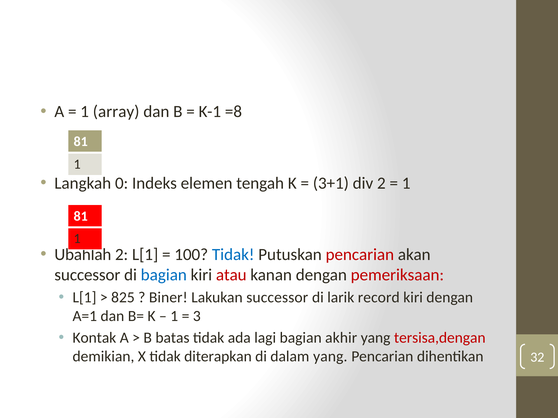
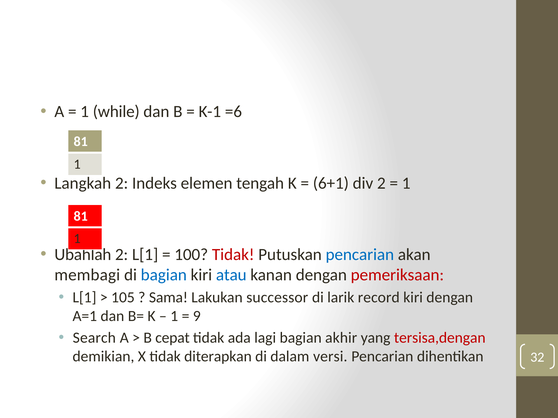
array: array -> while (116, 112)
=8: =8 -> =6 (233, 112)
Langkah 0: 0 -> 2 (122, 183)
3+1: 3+1 -> 6+1 (331, 183)
Tidak colour: blue -> red (233, 255)
pencarian colour: red -> blue (360, 255)
successor: successor -> membagi (87, 275)
atau colour: red -> blue (231, 275)
825: 825 -> 105 (123, 298)
Biner: Biner -> Sama (168, 298)
3: 3 -> 9 (197, 316)
Kontak: Kontak -> Search (94, 338)
batas: batas -> cepat (173, 338)
dalam yang: yang -> versi (330, 357)
